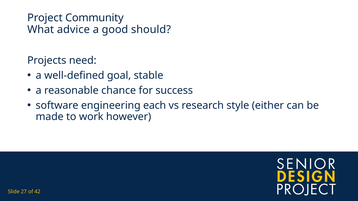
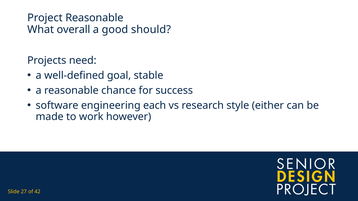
Project Community: Community -> Reasonable (94, 18)
advice: advice -> overall (73, 30)
